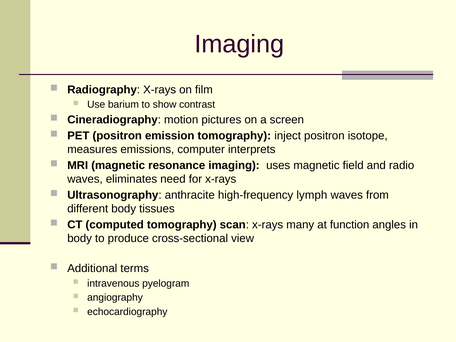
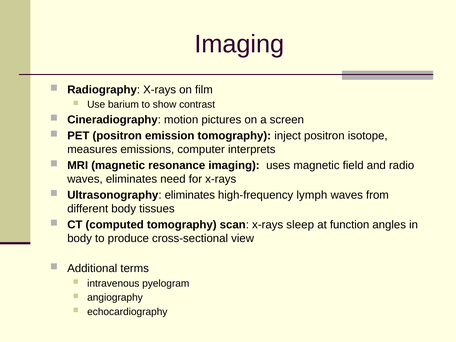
Ultrasonography anthracite: anthracite -> eliminates (190, 195)
many: many -> sleep (300, 225)
